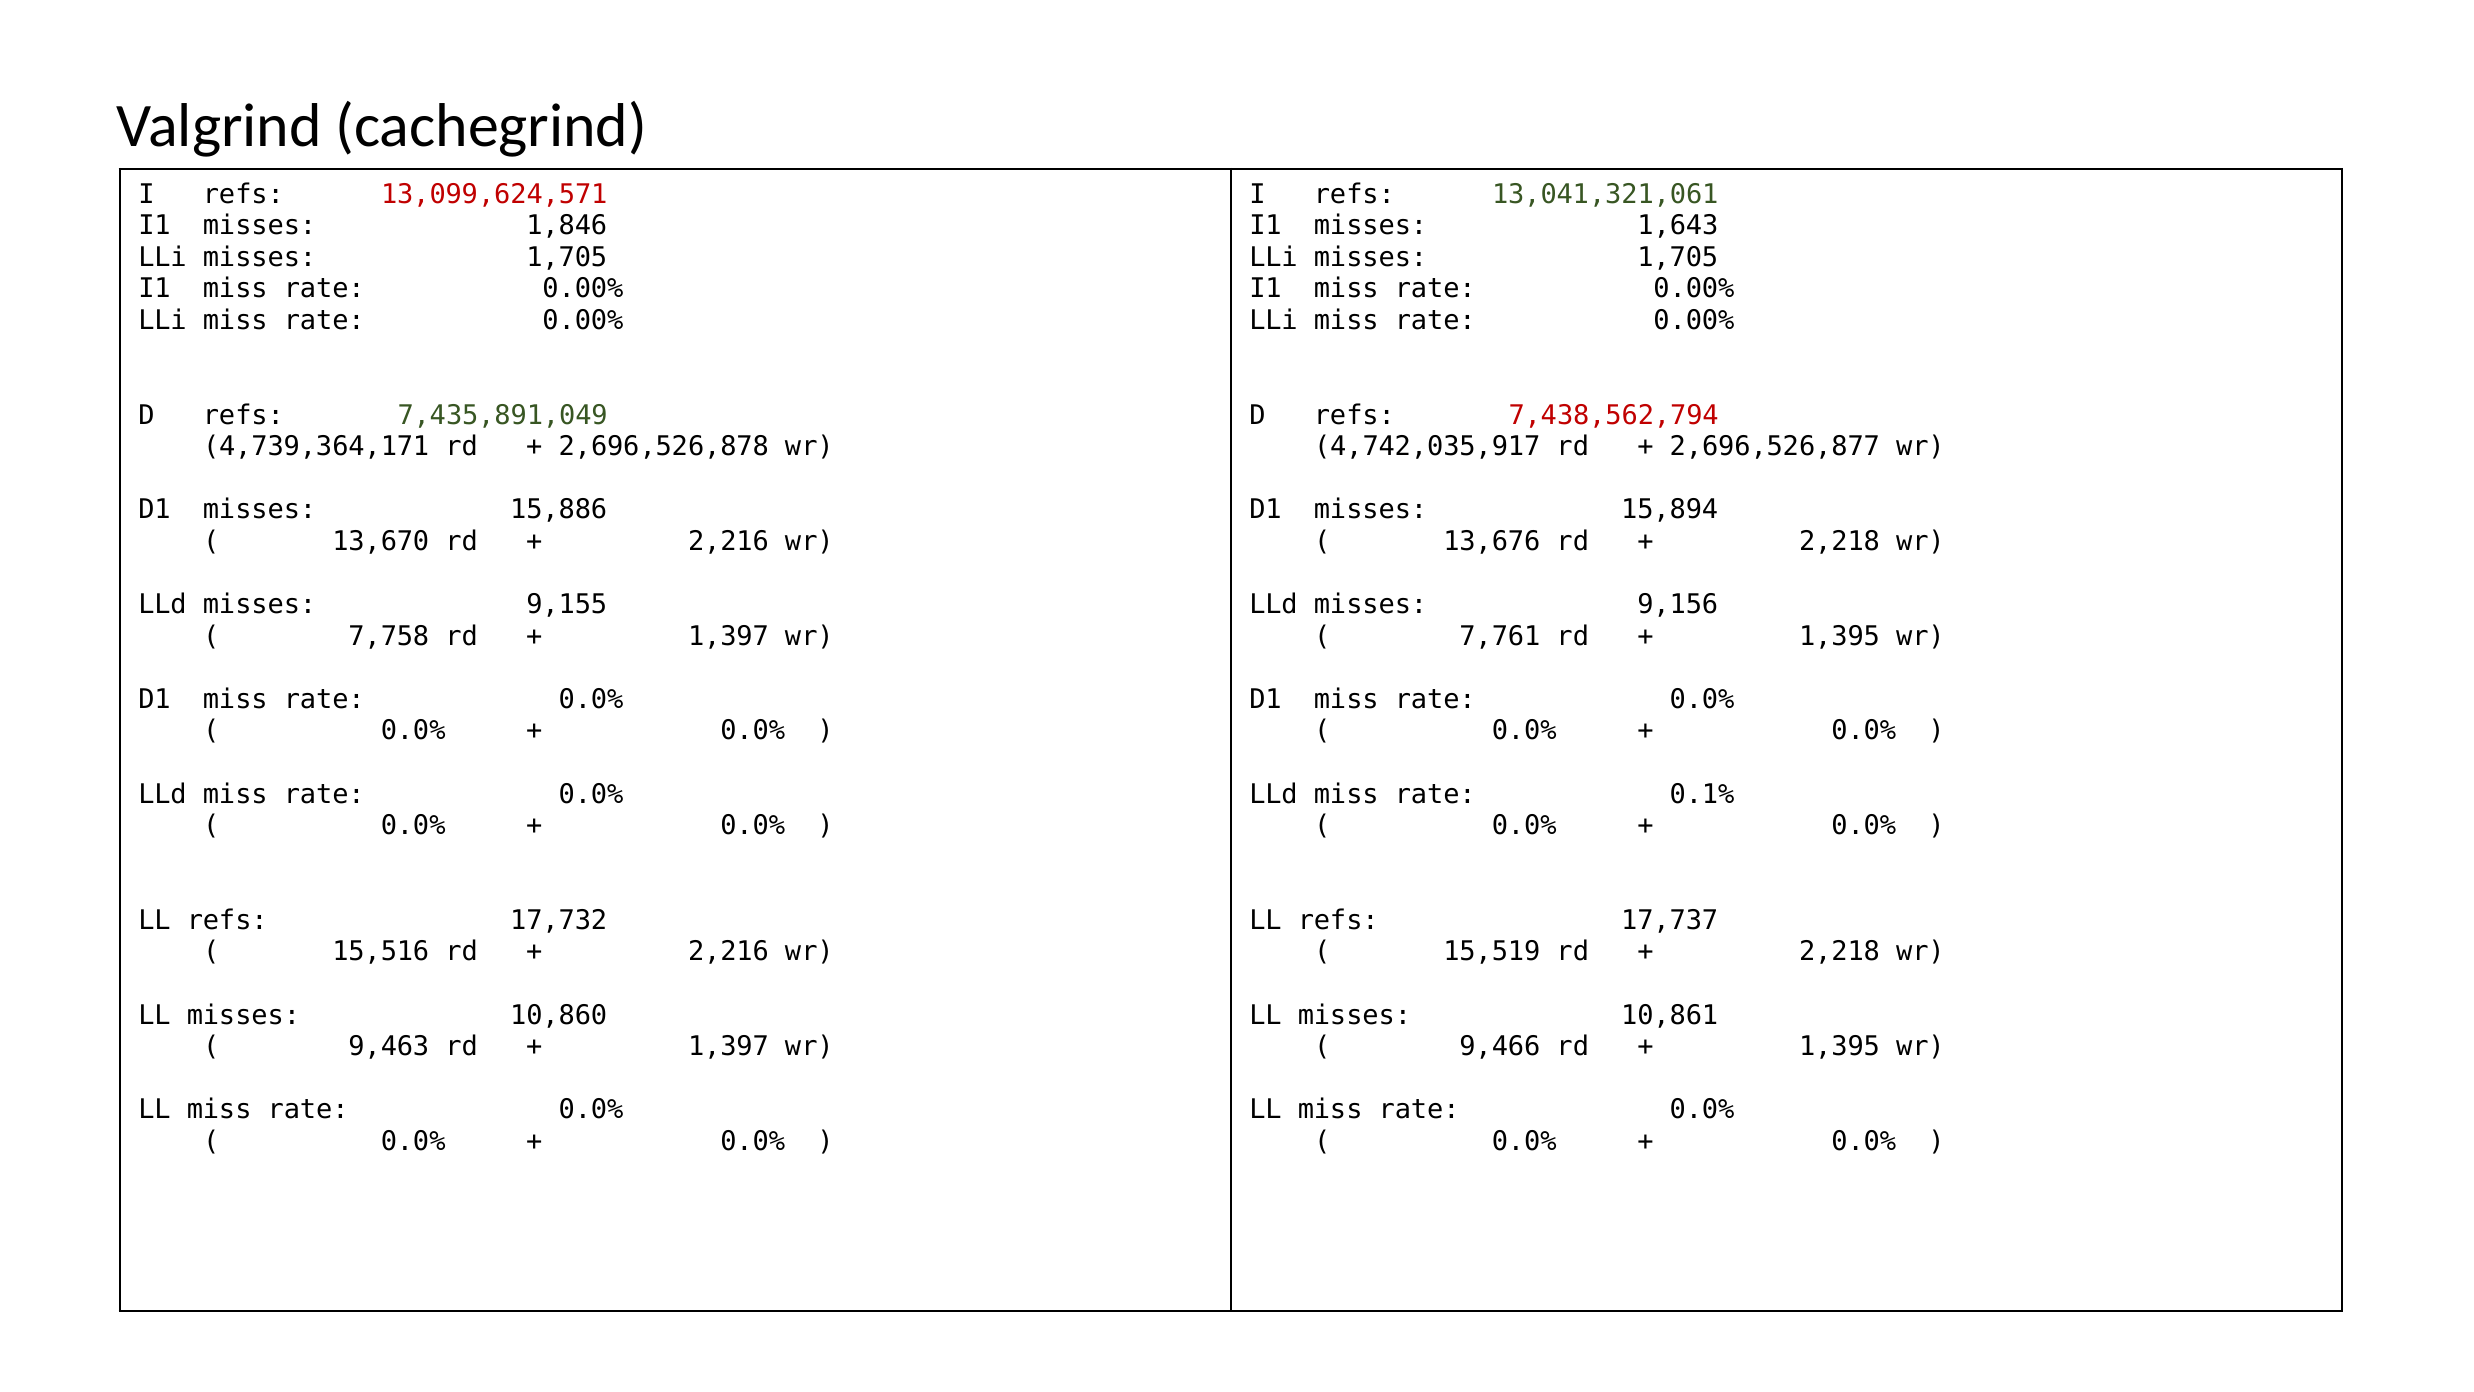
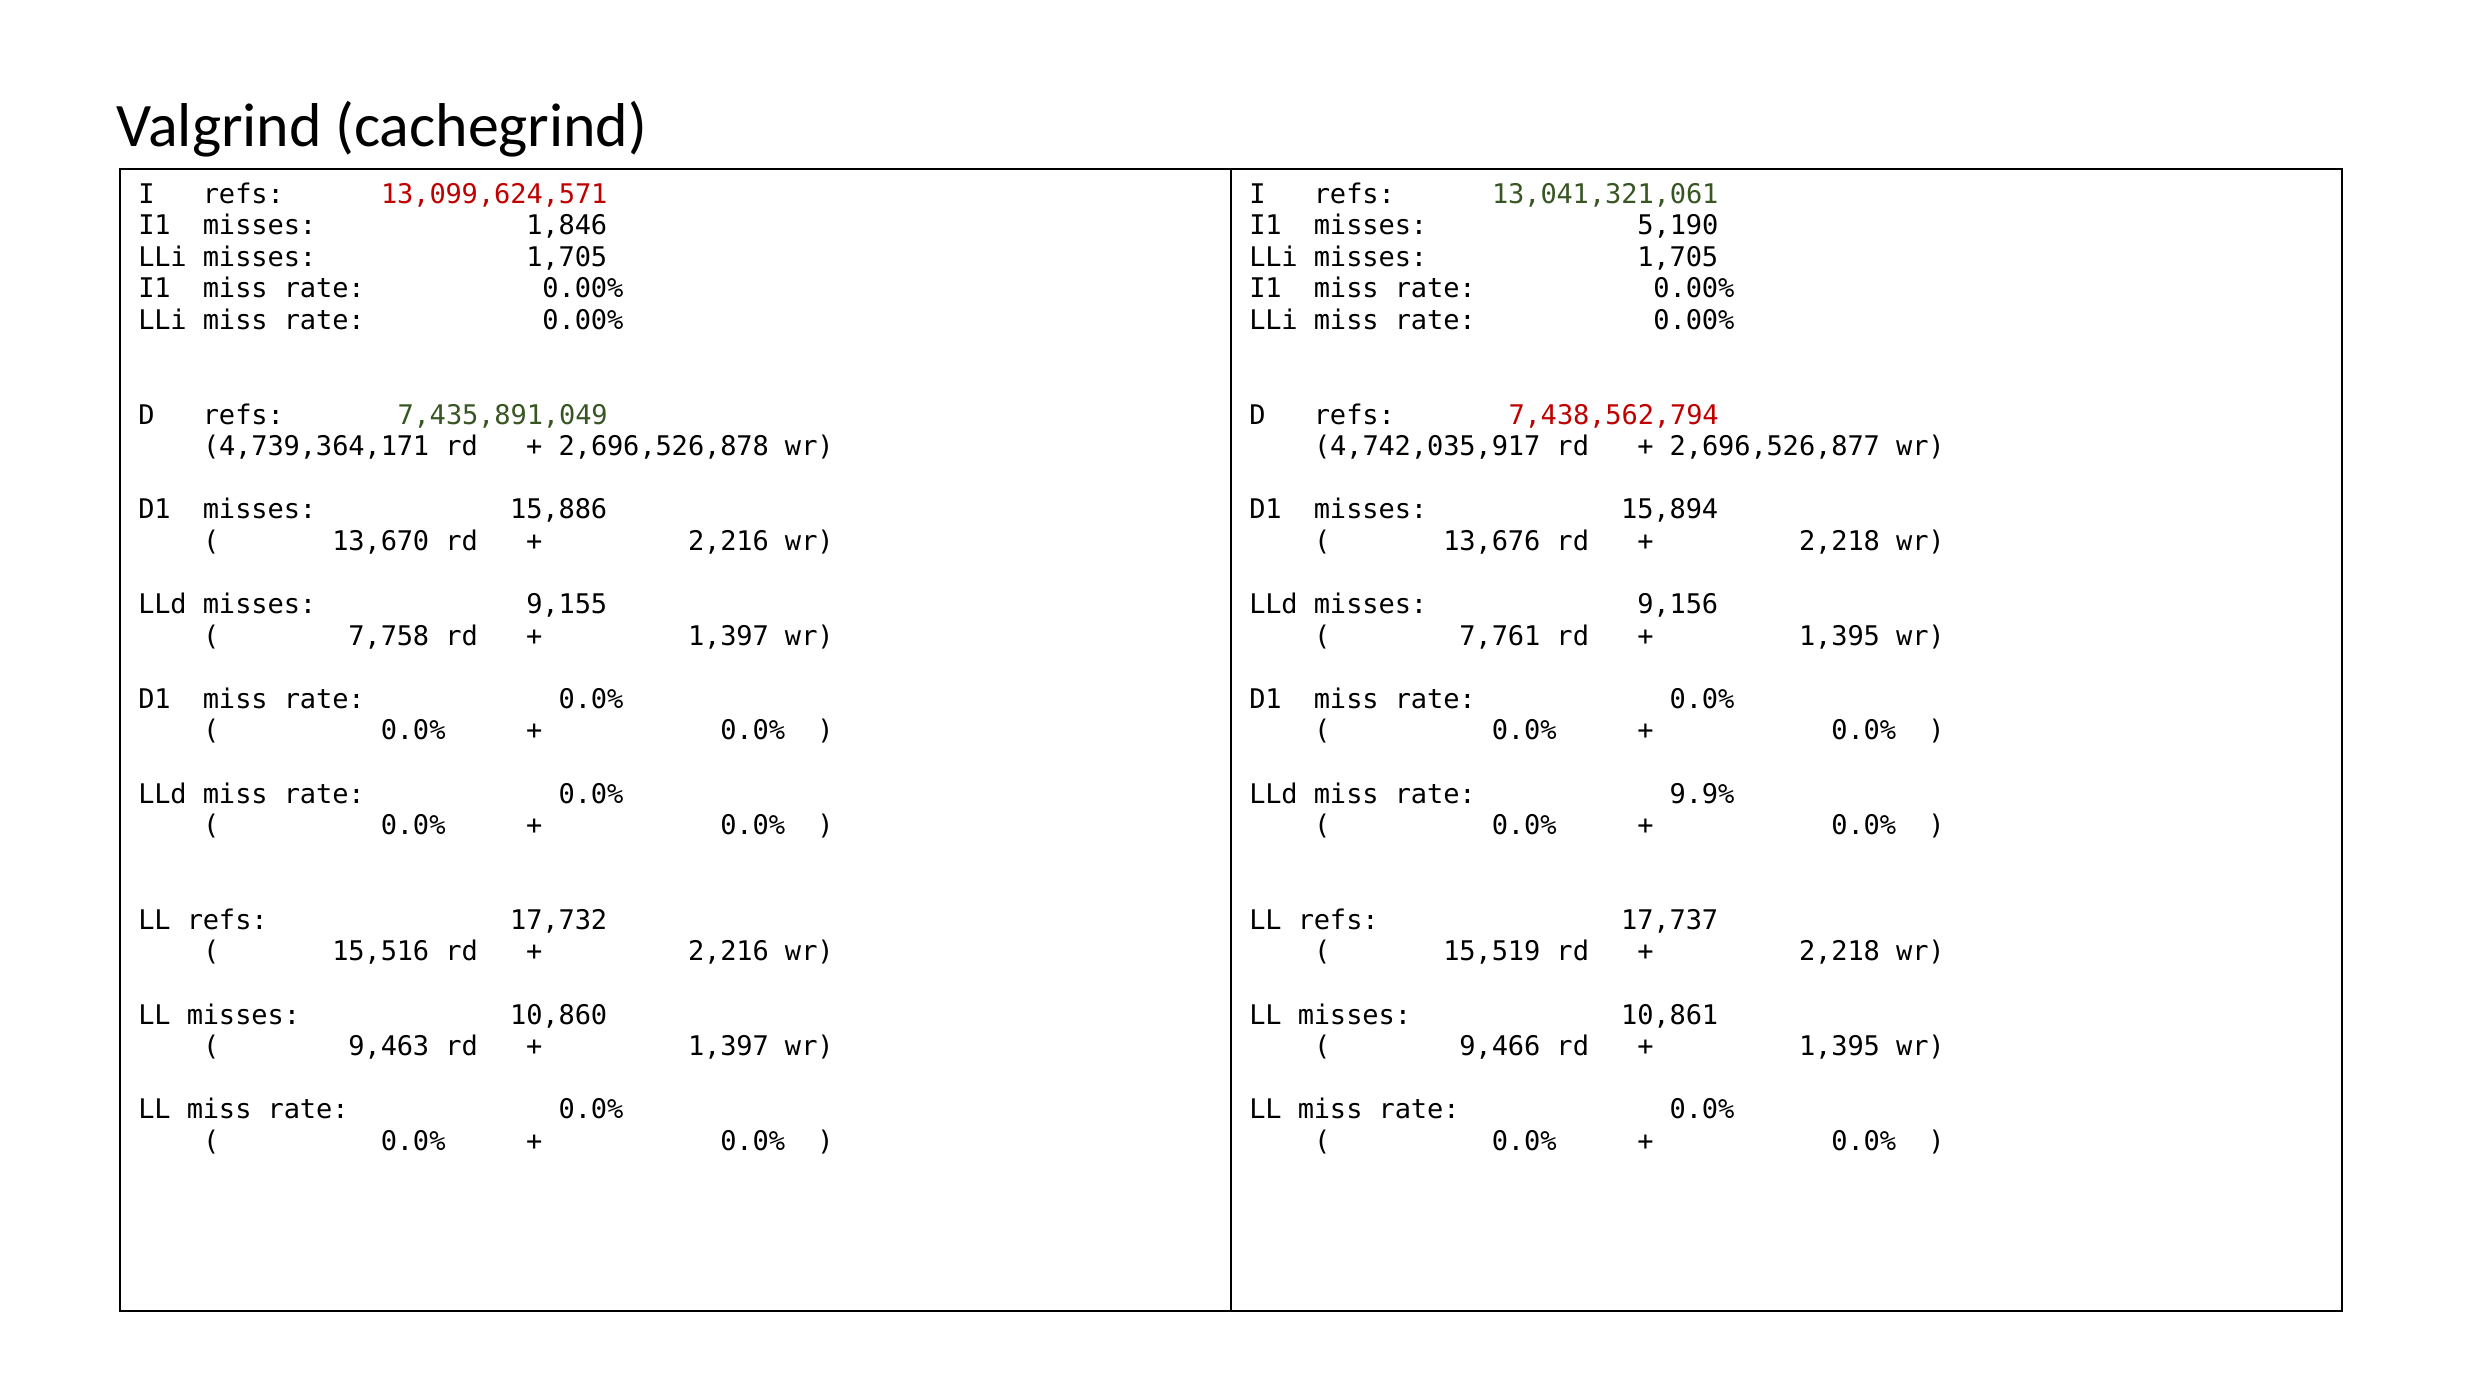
1,643: 1,643 -> 5,190 (1678, 226)
0.1%: 0.1% -> 9.9% (1702, 794)
